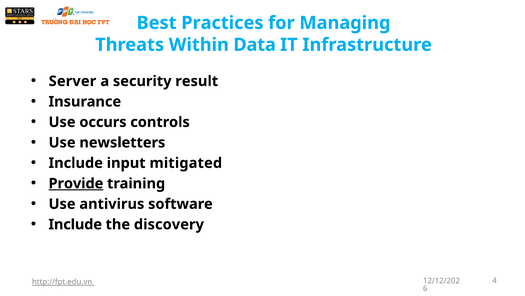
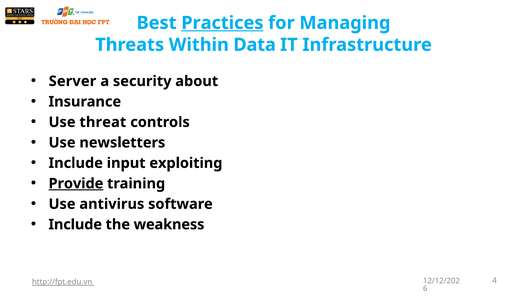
Practices underline: none -> present (222, 23)
result: result -> about (197, 81)
occurs: occurs -> threat (103, 122)
mitigated: mitigated -> exploiting (186, 163)
discovery: discovery -> weakness (169, 224)
